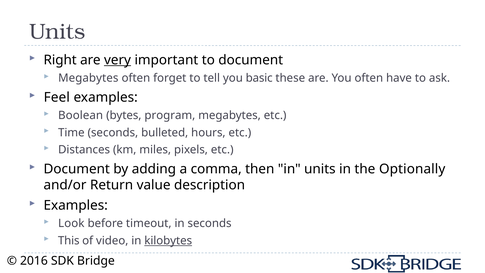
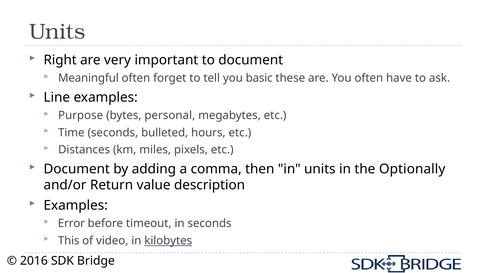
very underline: present -> none (117, 60)
Megabytes: Megabytes -> Meaningful (88, 78)
Feel: Feel -> Line (57, 97)
Boolean: Boolean -> Purpose (81, 115)
program: program -> personal (170, 115)
Look: Look -> Error (71, 223)
